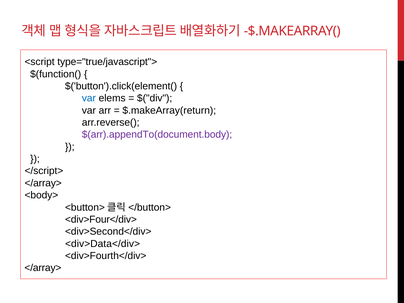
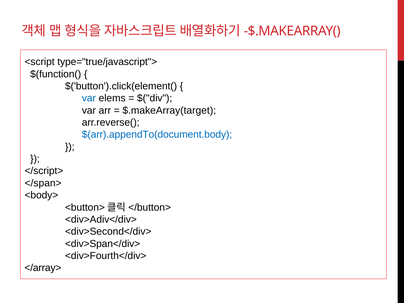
$.makeArray(return: $.makeArray(return -> $.makeArray(target (169, 110)
$(arr).appendTo(document.body colour: purple -> blue (157, 135)
</array>: </array> -> </span> (43, 183)
<div>Four</div>: <div>Four</div> -> <div>Adiv</div> (101, 219)
<div>Data</div>: <div>Data</div> -> <div>Span</div> (103, 244)
